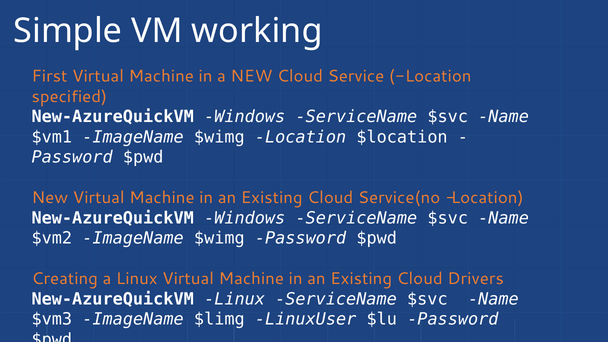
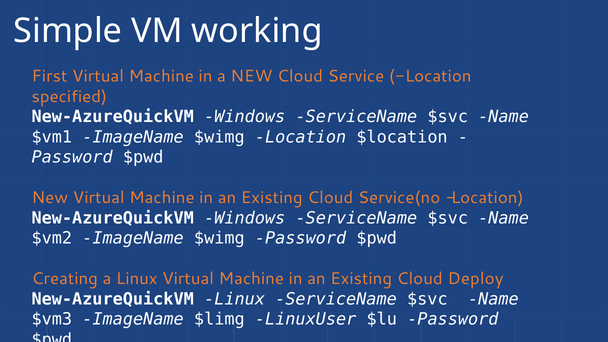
Drivers: Drivers -> Deploy (476, 279)
